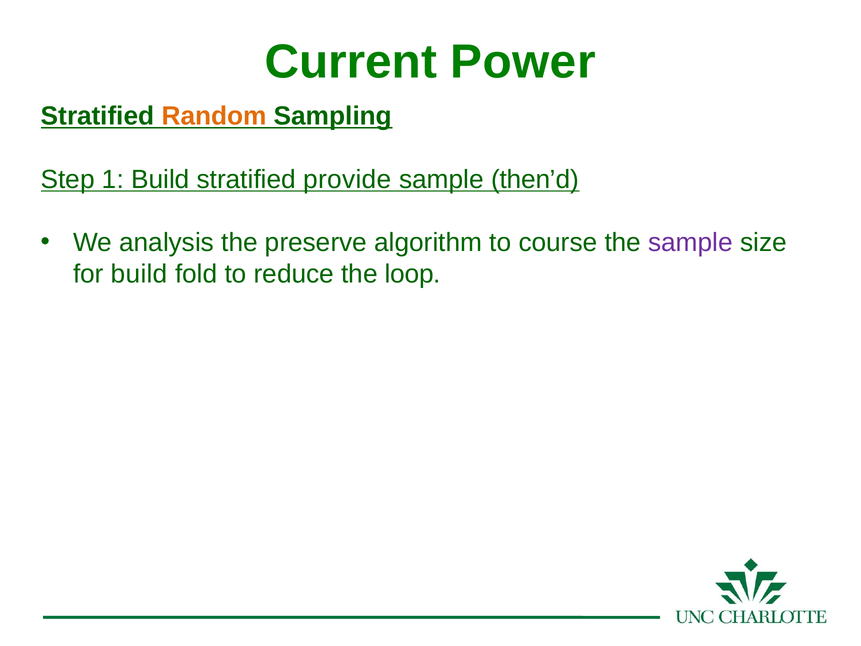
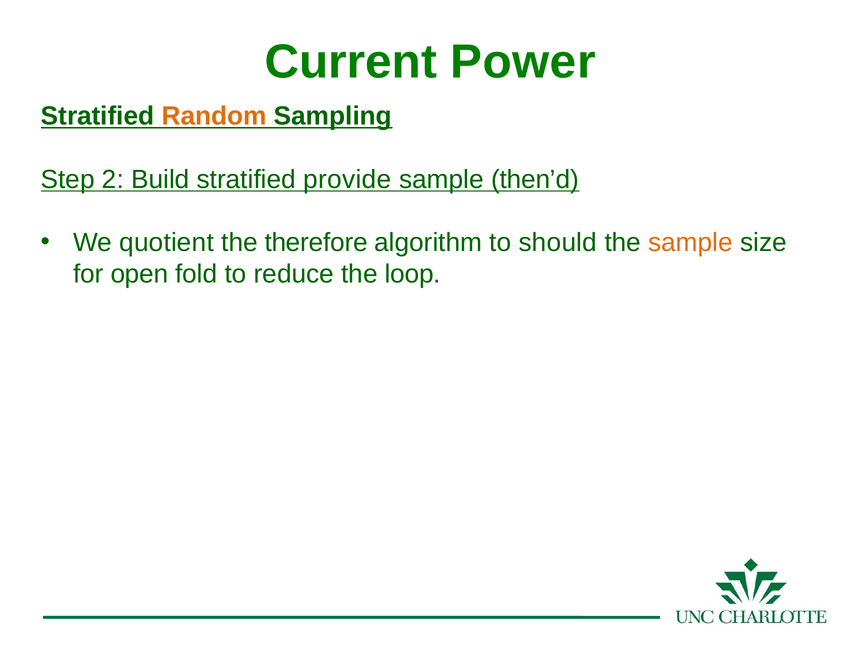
1: 1 -> 2 (113, 179)
analysis: analysis -> quotient (167, 242)
preserve: preserve -> therefore (316, 242)
course: course -> should (558, 242)
sample colour: purple -> orange (691, 242)
for build: build -> open (139, 274)
